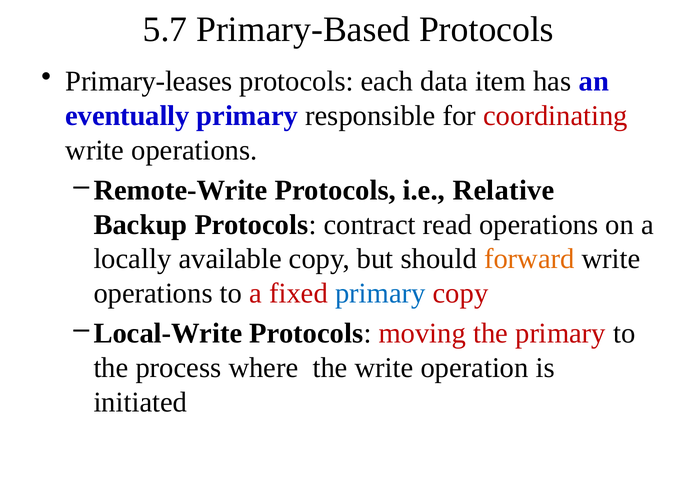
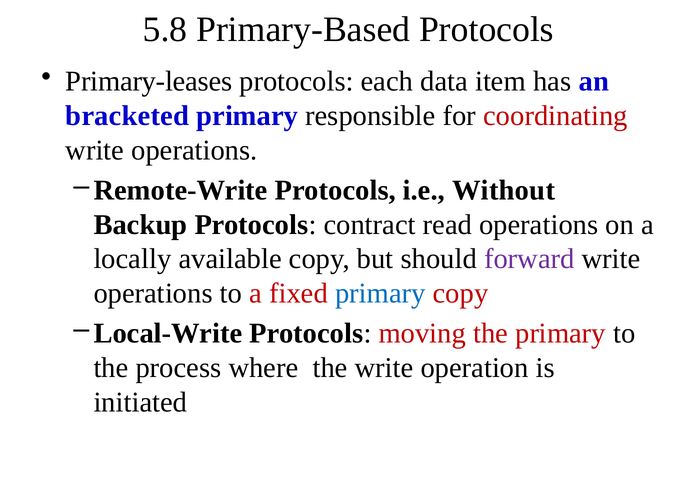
5.7: 5.7 -> 5.8 (165, 29)
eventually: eventually -> bracketed (127, 116)
Relative: Relative -> Without (504, 190)
forward colour: orange -> purple (529, 259)
